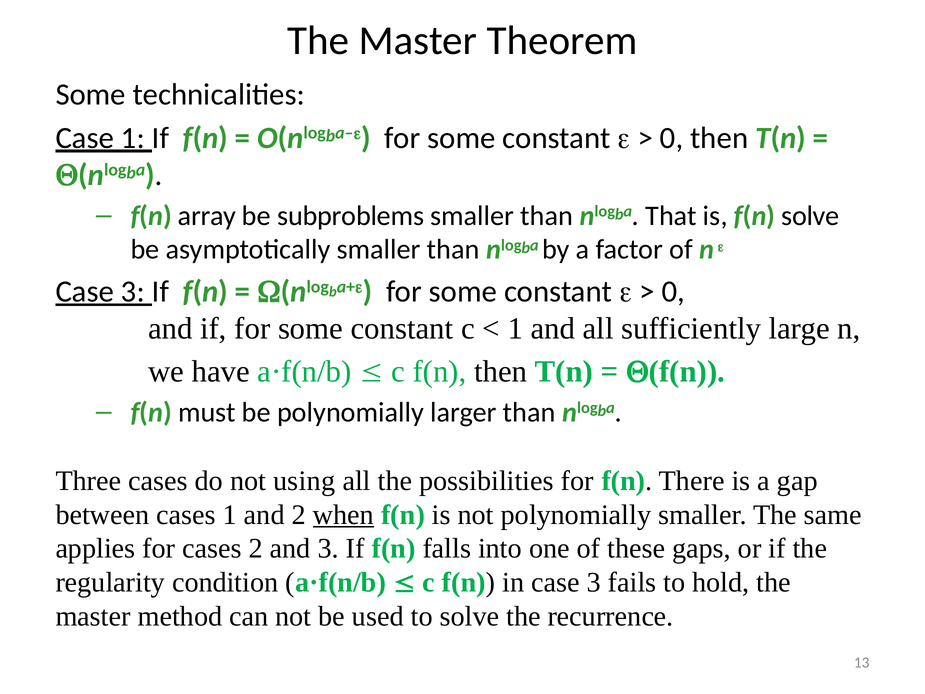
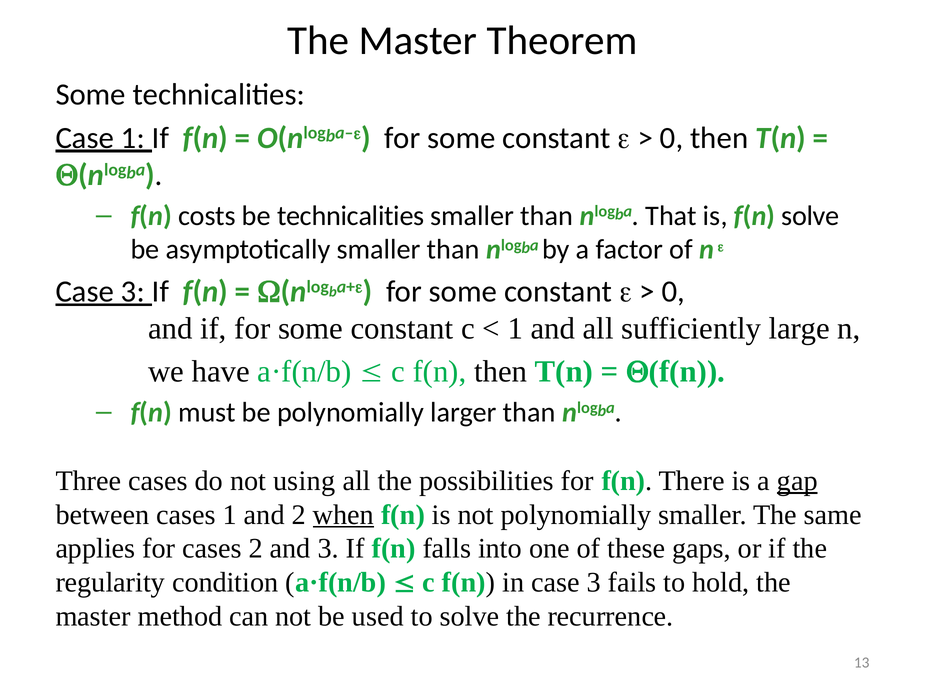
array: array -> costs (207, 216)
be subproblems: subproblems -> technicalities (351, 216)
gap underline: none -> present (797, 481)
